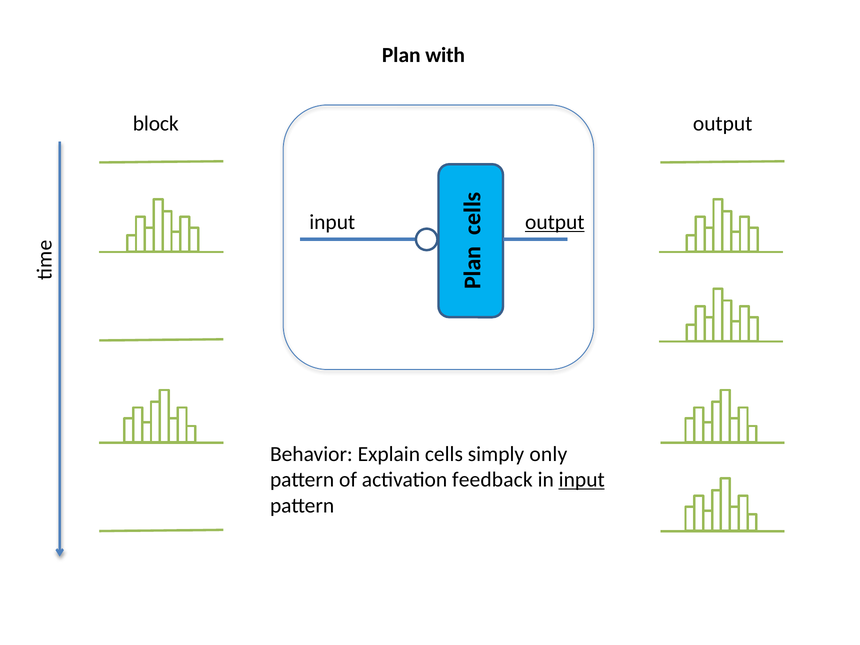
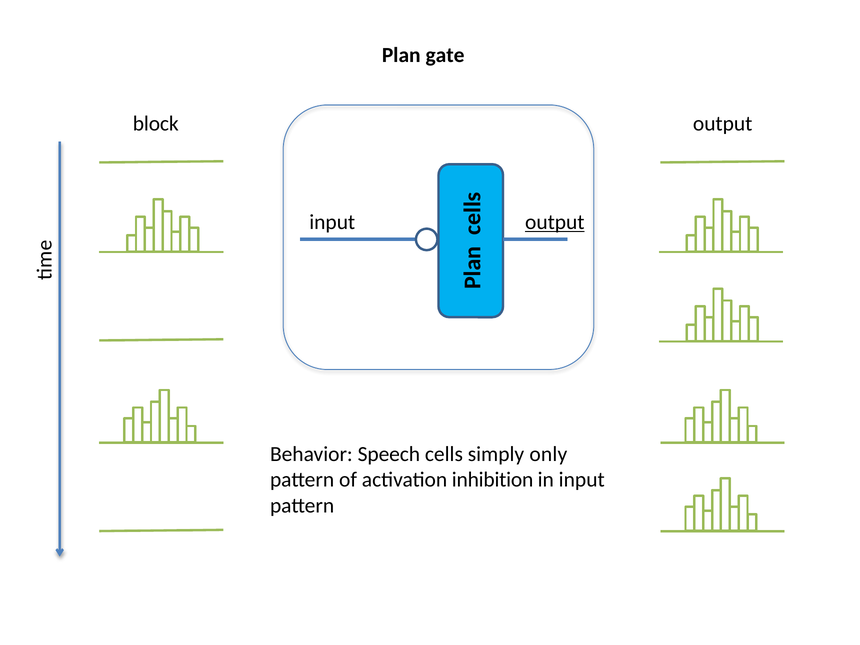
with: with -> gate (445, 55)
Explain: Explain -> Speech (389, 454)
feedback: feedback -> inhibition (493, 480)
input underline: present -> none (582, 480)
